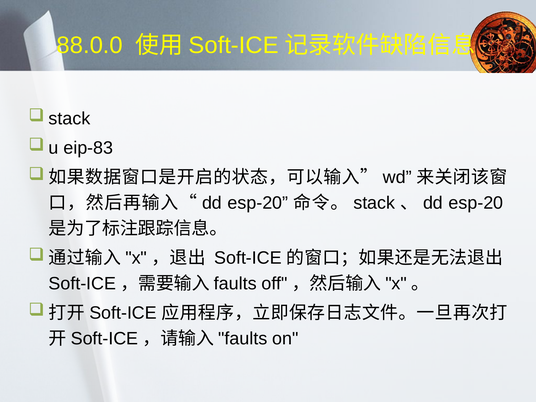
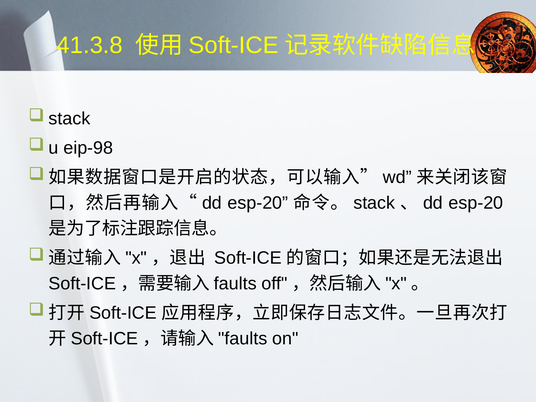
88.0.0: 88.0.0 -> 41.3.8 (90, 45)
eip-83: eip-83 -> eip-98 (88, 148)
